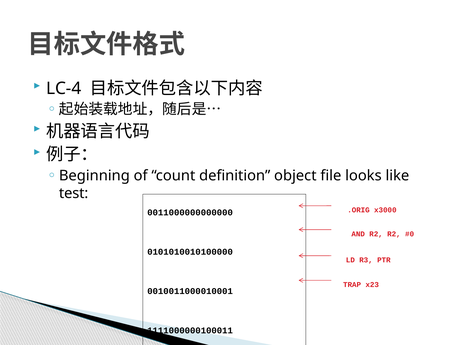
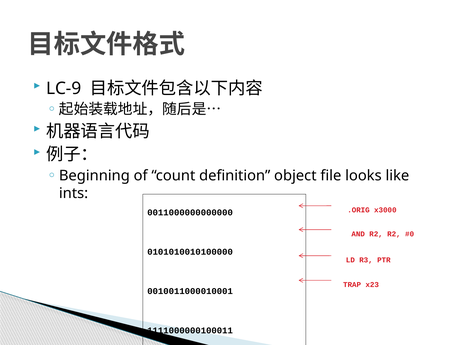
LC-4: LC-4 -> LC-9 (64, 89)
test: test -> ints (74, 194)
